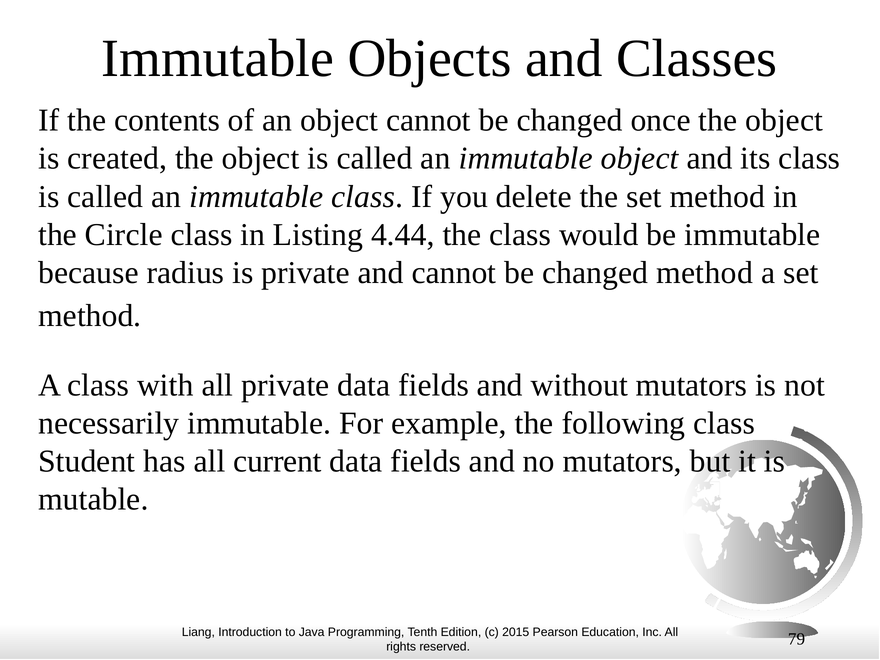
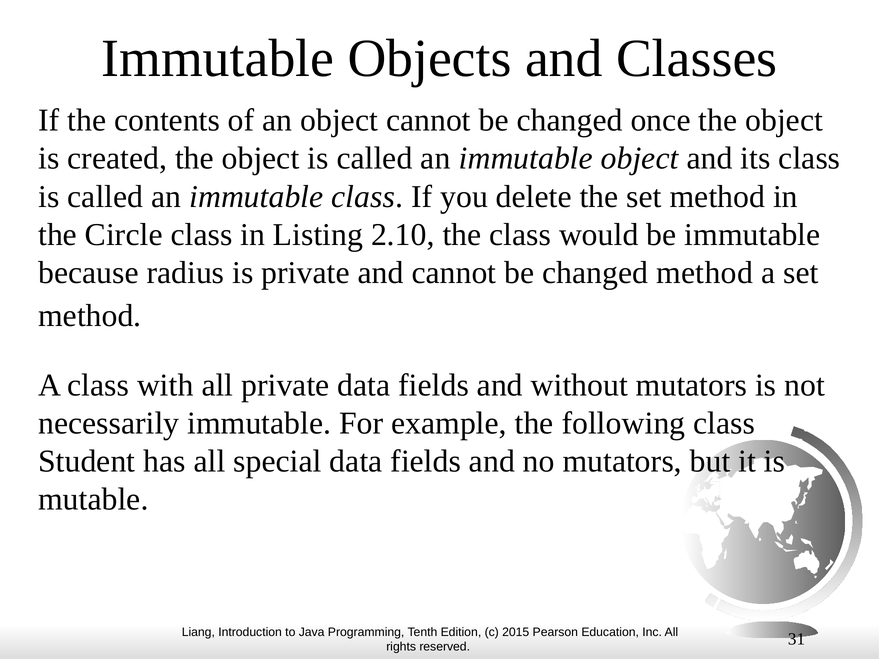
4.44: 4.44 -> 2.10 (403, 235)
current: current -> special (277, 461)
79: 79 -> 31 (797, 639)
